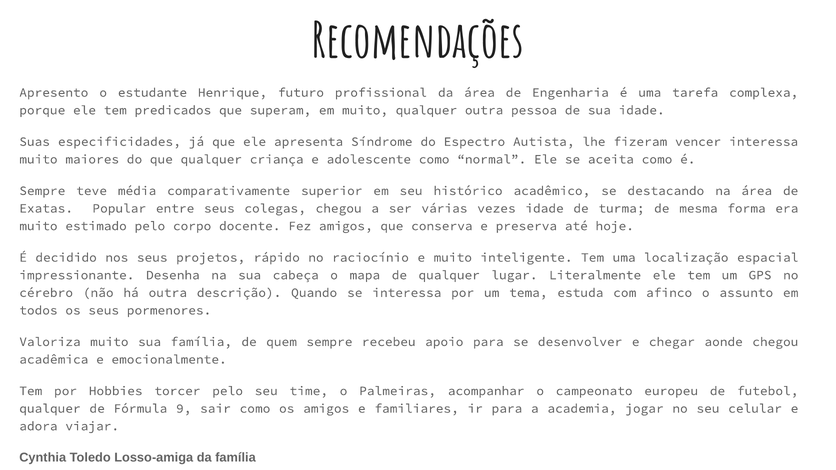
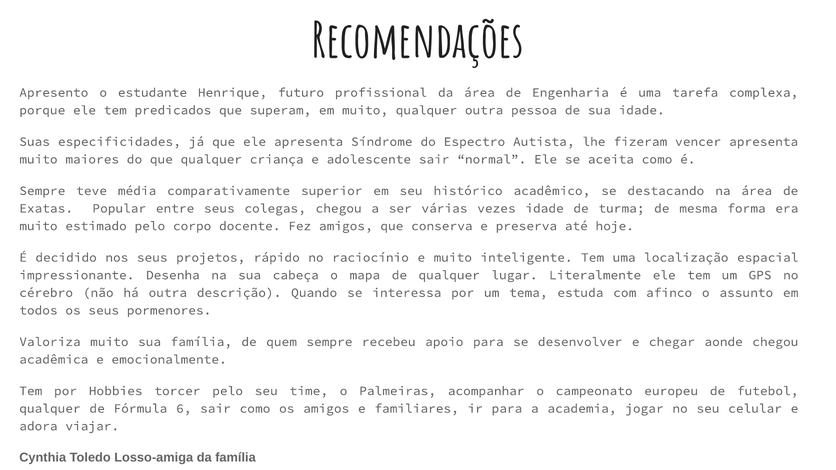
vencer interessa: interessa -> apresenta (764, 142)
adolescente como: como -> sair (434, 159)
9: 9 -> 6 (184, 409)
